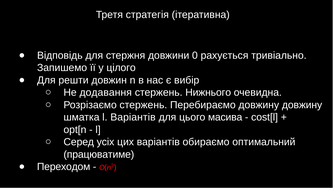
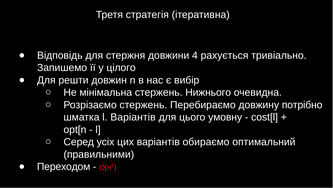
0: 0 -> 4 (195, 55)
додавання: додавання -> мінімальна (106, 92)
довжину довжину: довжину -> потрібно (302, 105)
масива: масива -> умовну (225, 117)
працюватиме: працюватиме -> правильними (99, 154)
